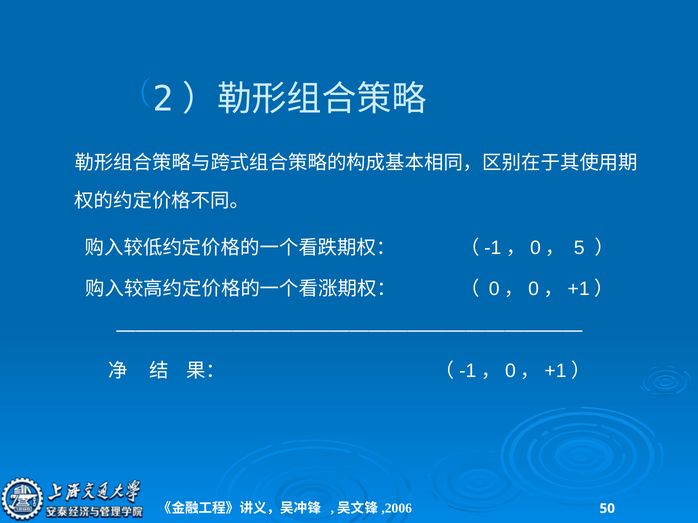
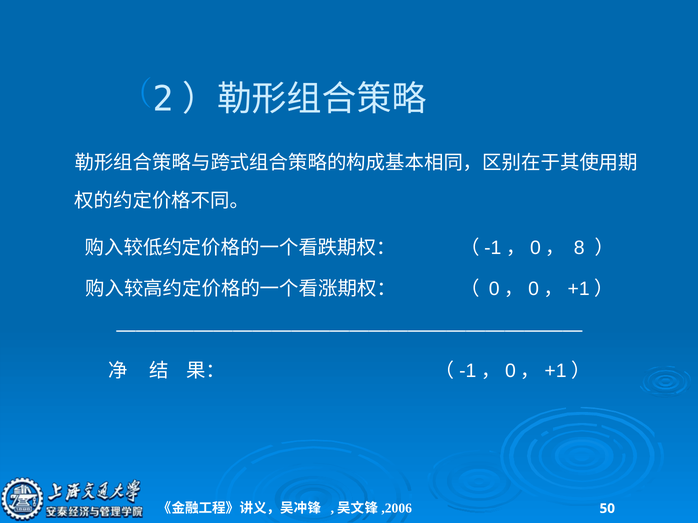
5: 5 -> 8 (579, 248)
